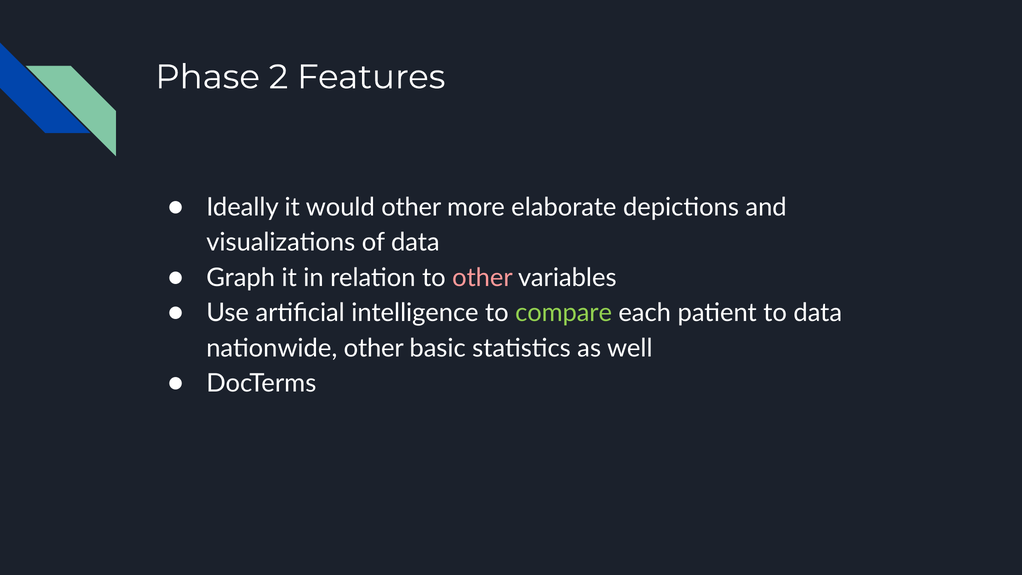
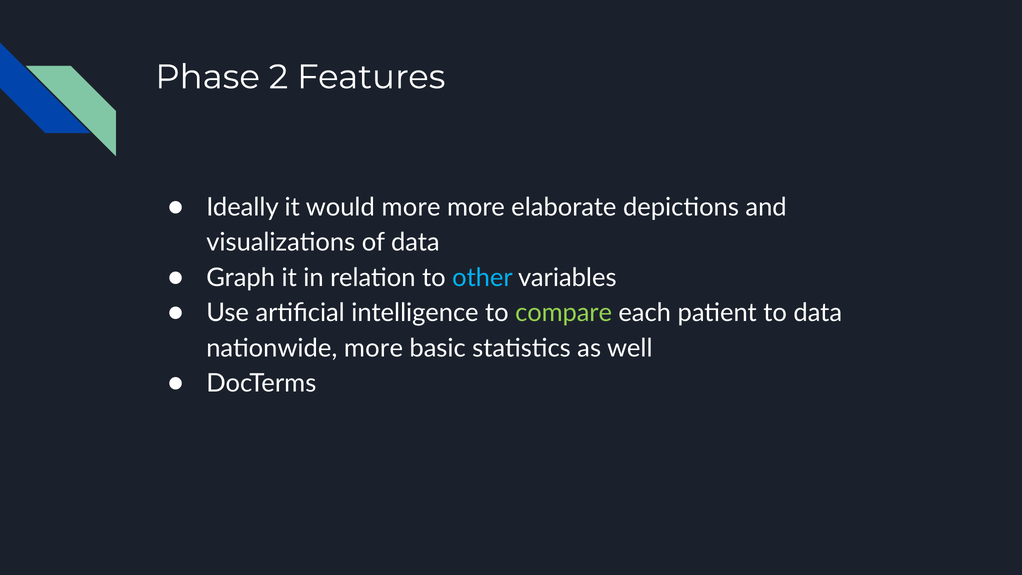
would other: other -> more (411, 207)
other colour: pink -> light blue (482, 278)
nationwide other: other -> more (373, 348)
